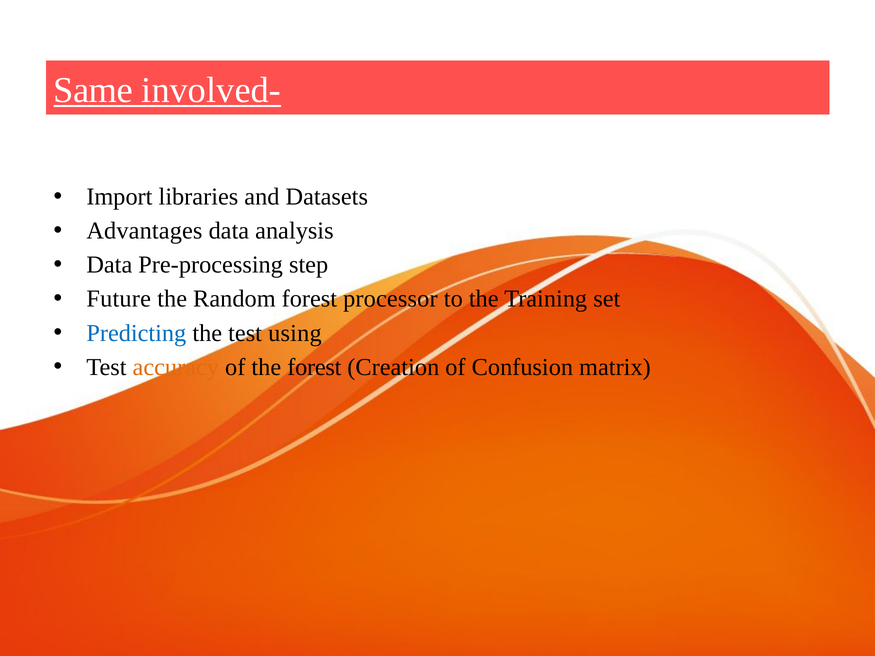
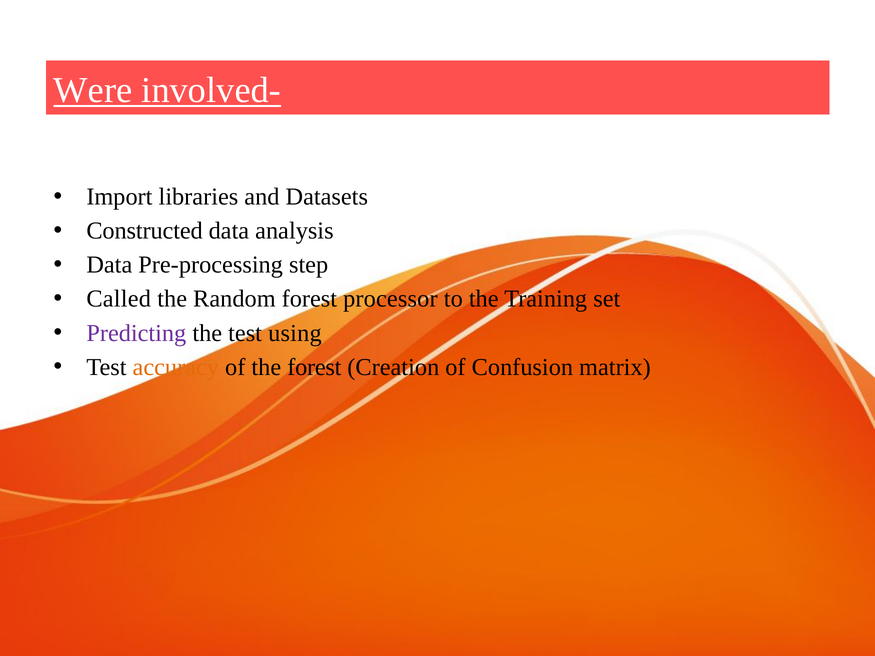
Same: Same -> Were (93, 90)
Advantages: Advantages -> Constructed (145, 231)
Future: Future -> Called (119, 299)
Predicting colour: blue -> purple (136, 333)
